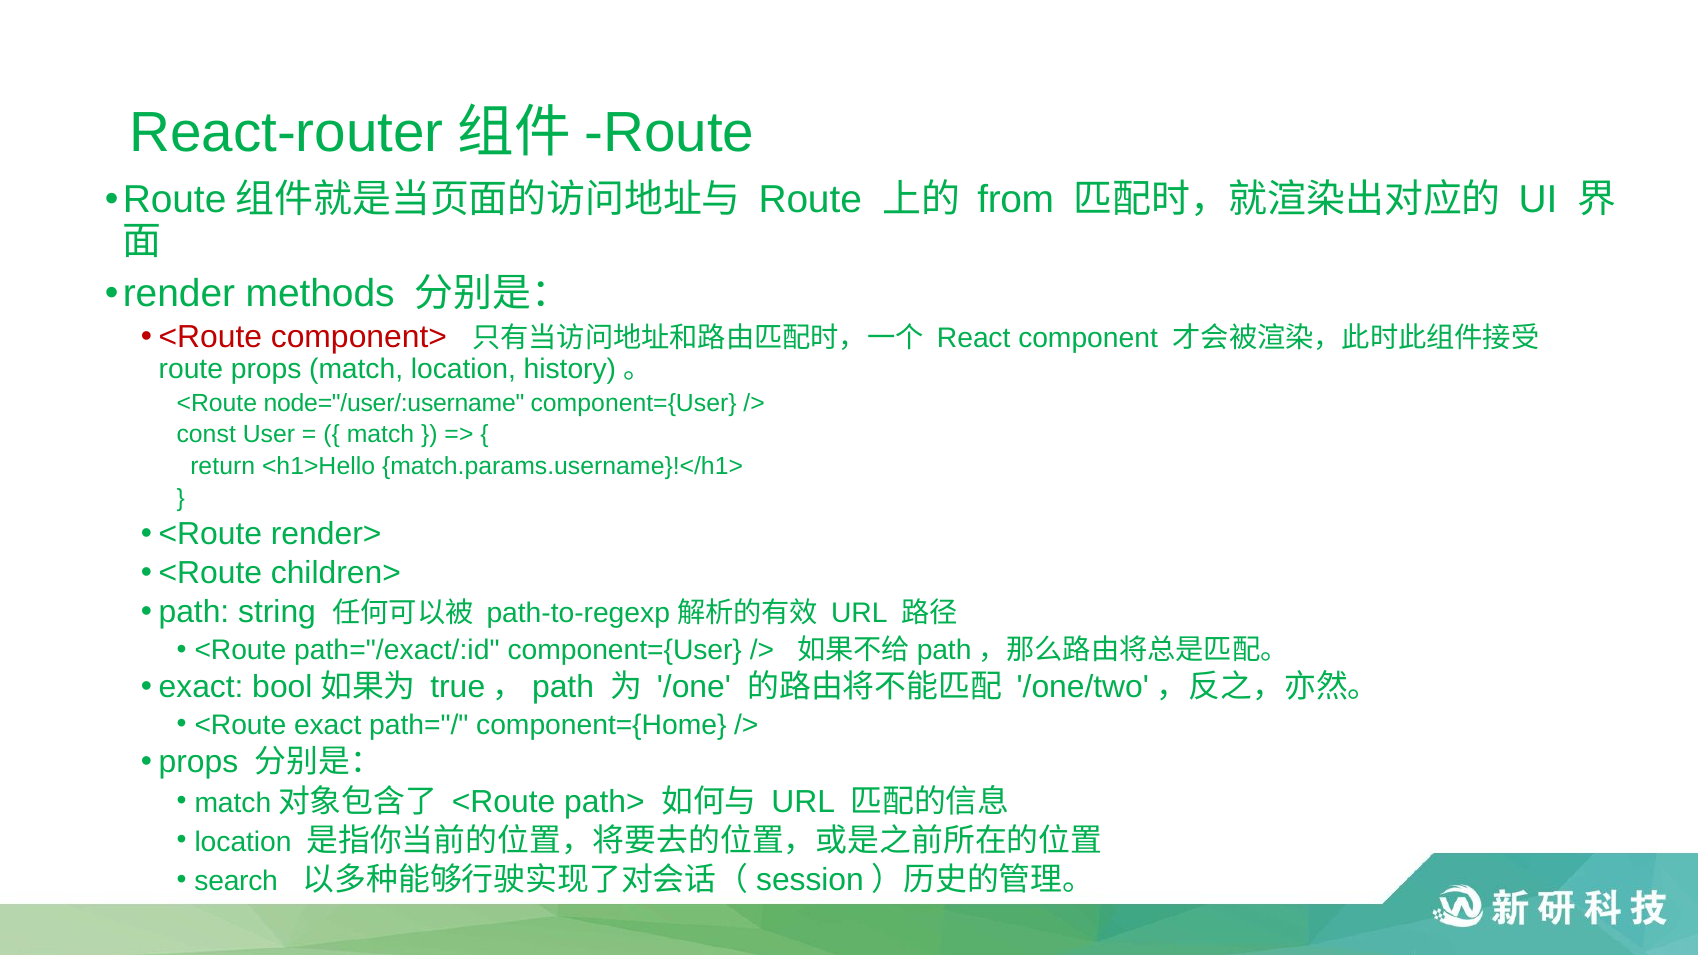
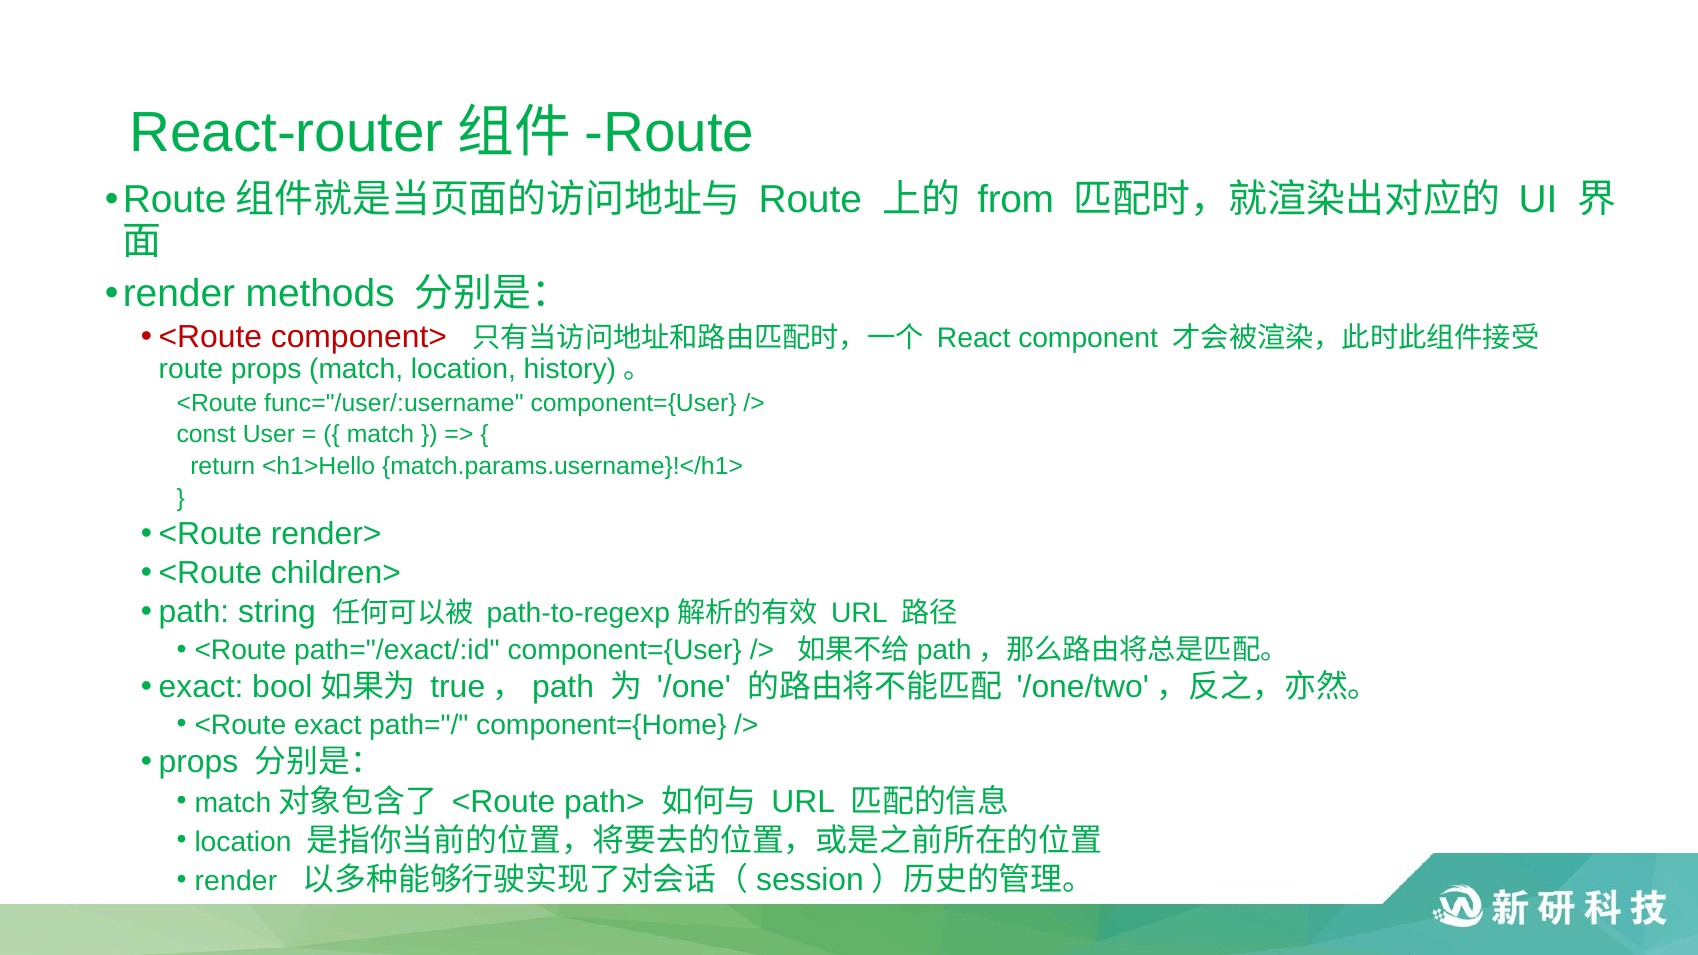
node="/user/:username: node="/user/:username -> func="/user/:username (394, 403)
search: search -> render (236, 882)
